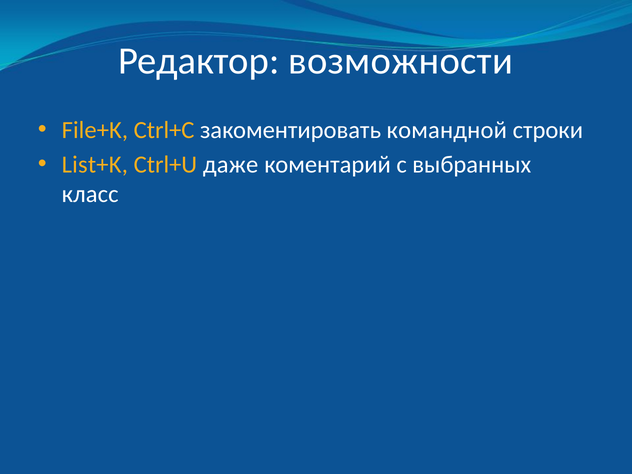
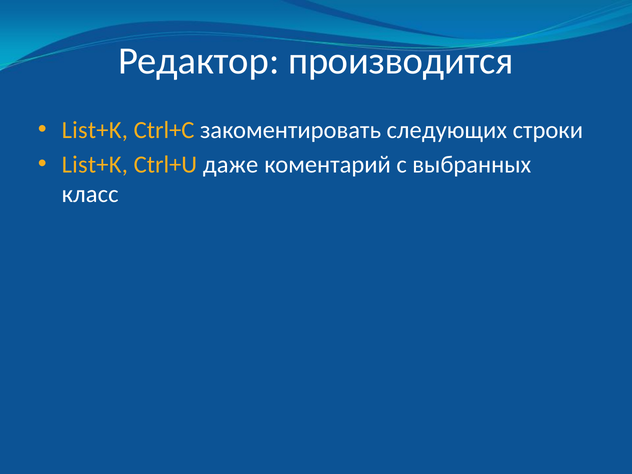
возможности: возможности -> производится (401, 61)
File+K: File+K -> List+K (95, 130)
командной: командной -> следующих (447, 130)
